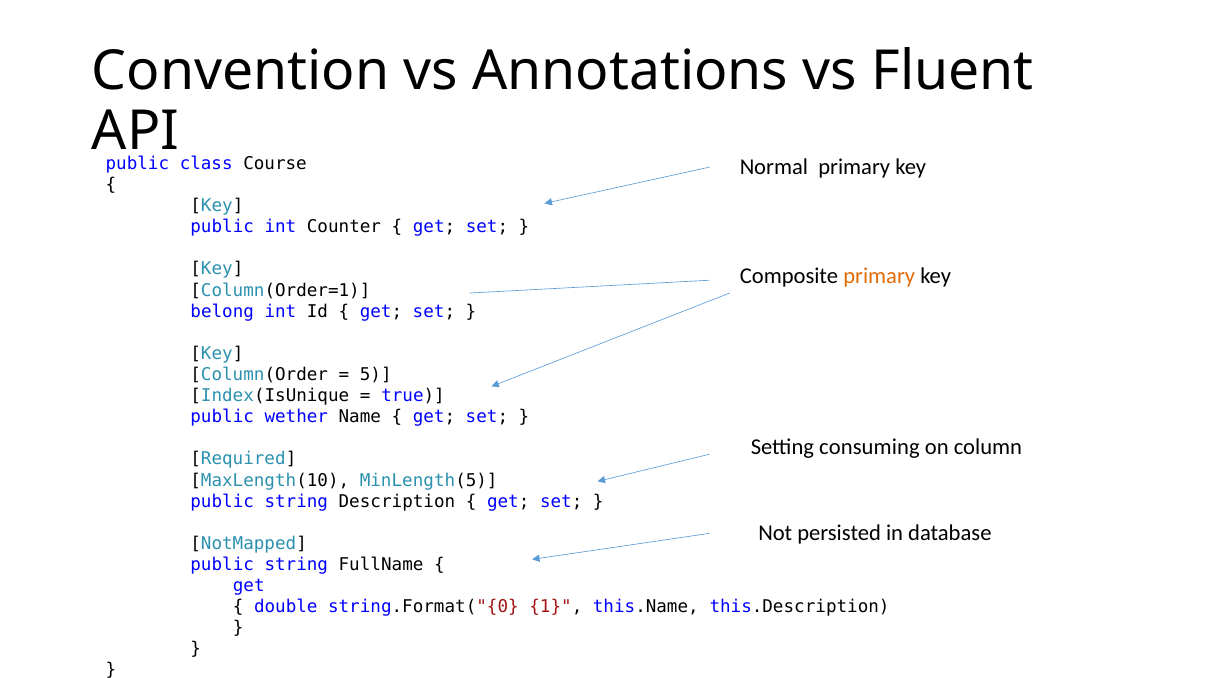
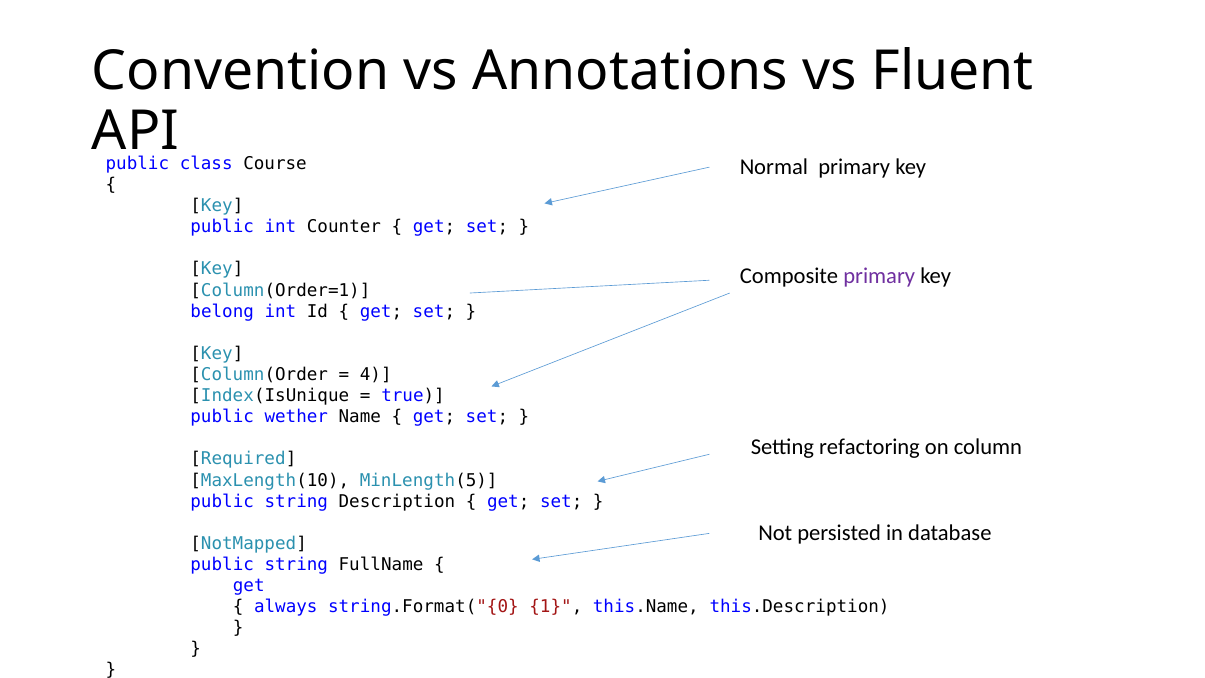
primary colour: orange -> purple (879, 276)
5: 5 -> 4 (376, 375)
consuming: consuming -> refactoring (870, 447)
double: double -> always (286, 607)
